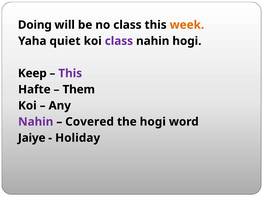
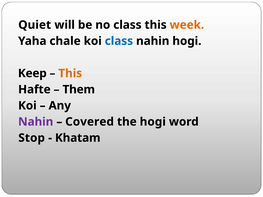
Doing: Doing -> Quiet (35, 25)
quiet: quiet -> chale (65, 41)
class colour: purple -> blue (119, 41)
This colour: purple -> orange (70, 73)
Jaiye: Jaiye -> Stop (32, 138)
Holiday: Holiday -> Khatam (78, 138)
